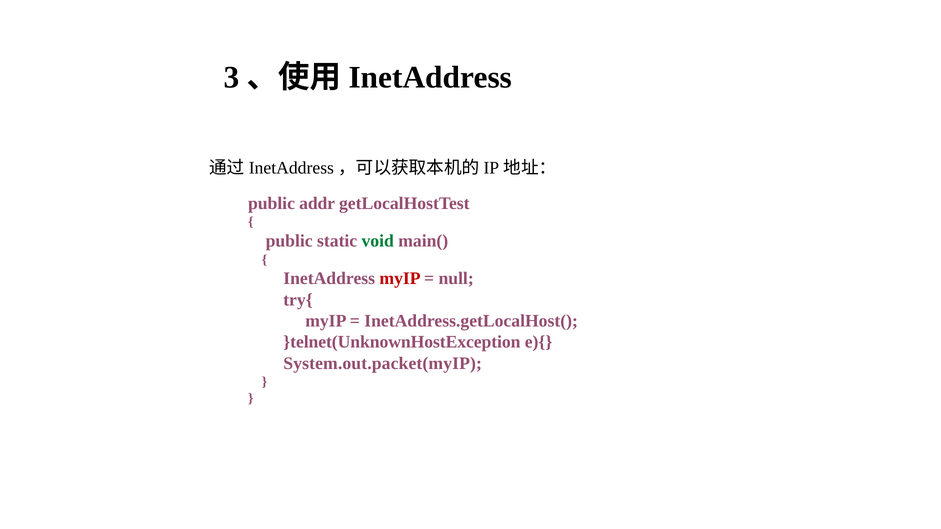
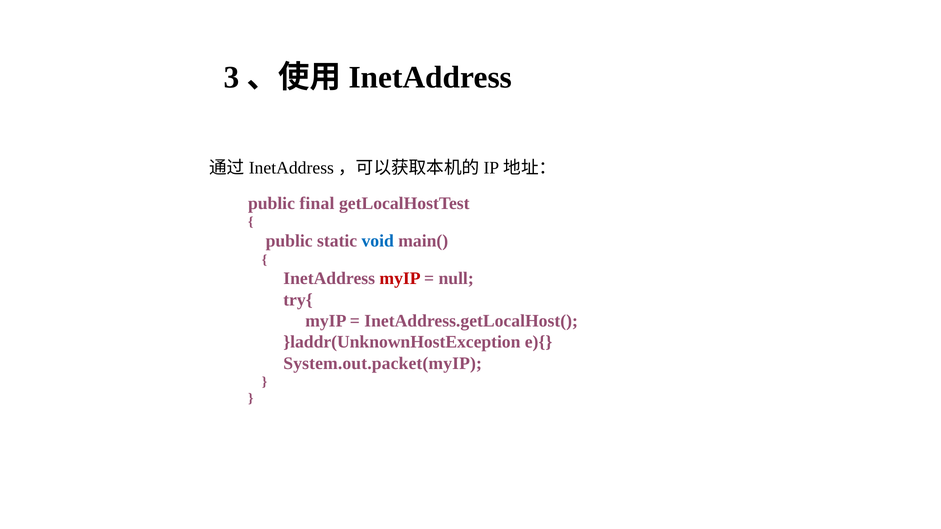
addr: addr -> final (317, 203)
void colour: green -> blue (378, 241)
}telnet(UnknownHostException: }telnet(UnknownHostException -> }laddr(UnknownHostException (402, 342)
